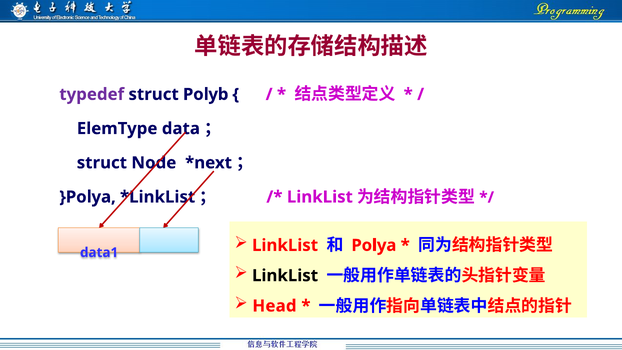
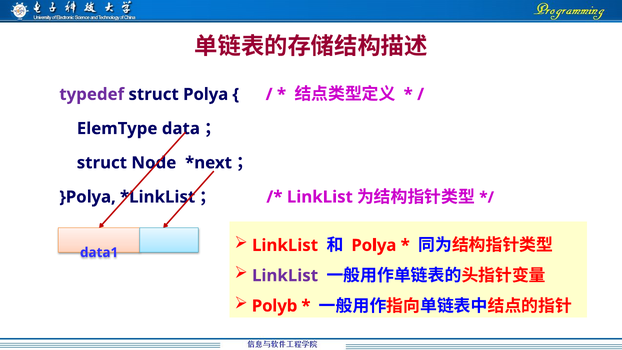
struct Polyb: Polyb -> Polya (206, 94)
LinkList colour: black -> purple (285, 276)
Head: Head -> Polyb (275, 306)
